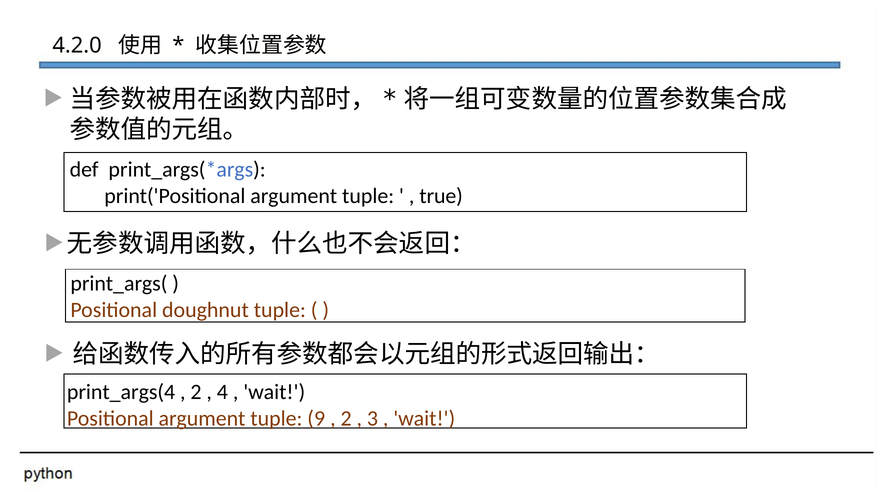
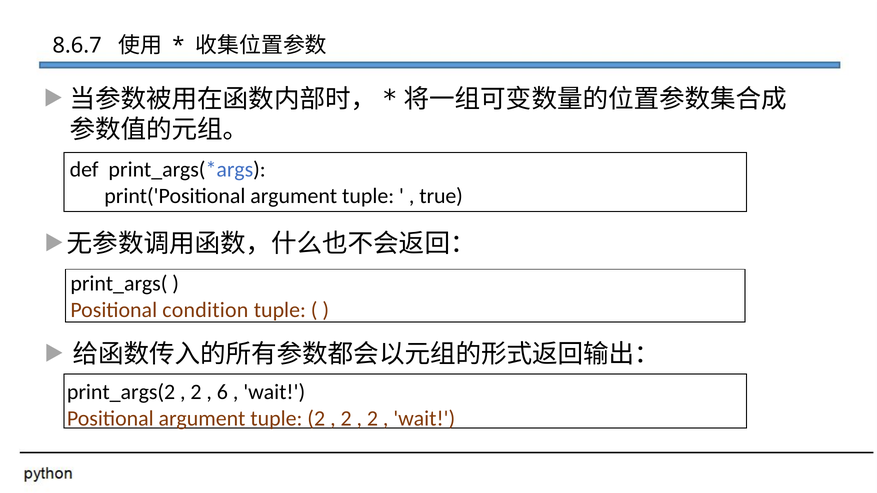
4.2.0: 4.2.0 -> 8.6.7 (77, 45)
doughnut: doughnut -> condition (205, 310)
print_args(4: print_args(4 -> print_args(2 (121, 392)
4: 4 -> 6 (222, 392)
tuple 9: 9 -> 2 (316, 419)
3: 3 -> 2 (372, 419)
